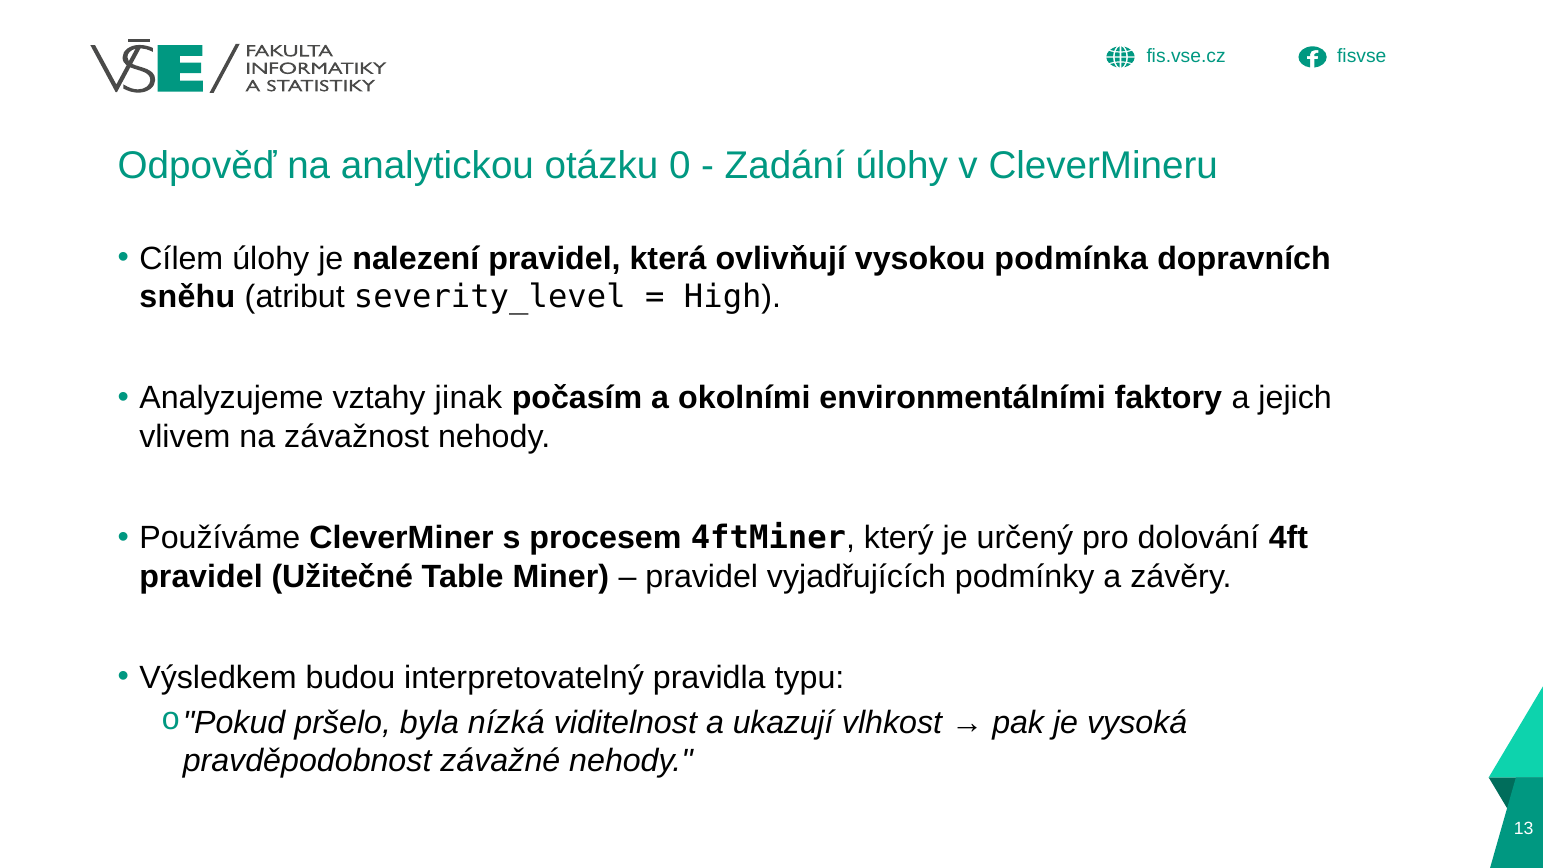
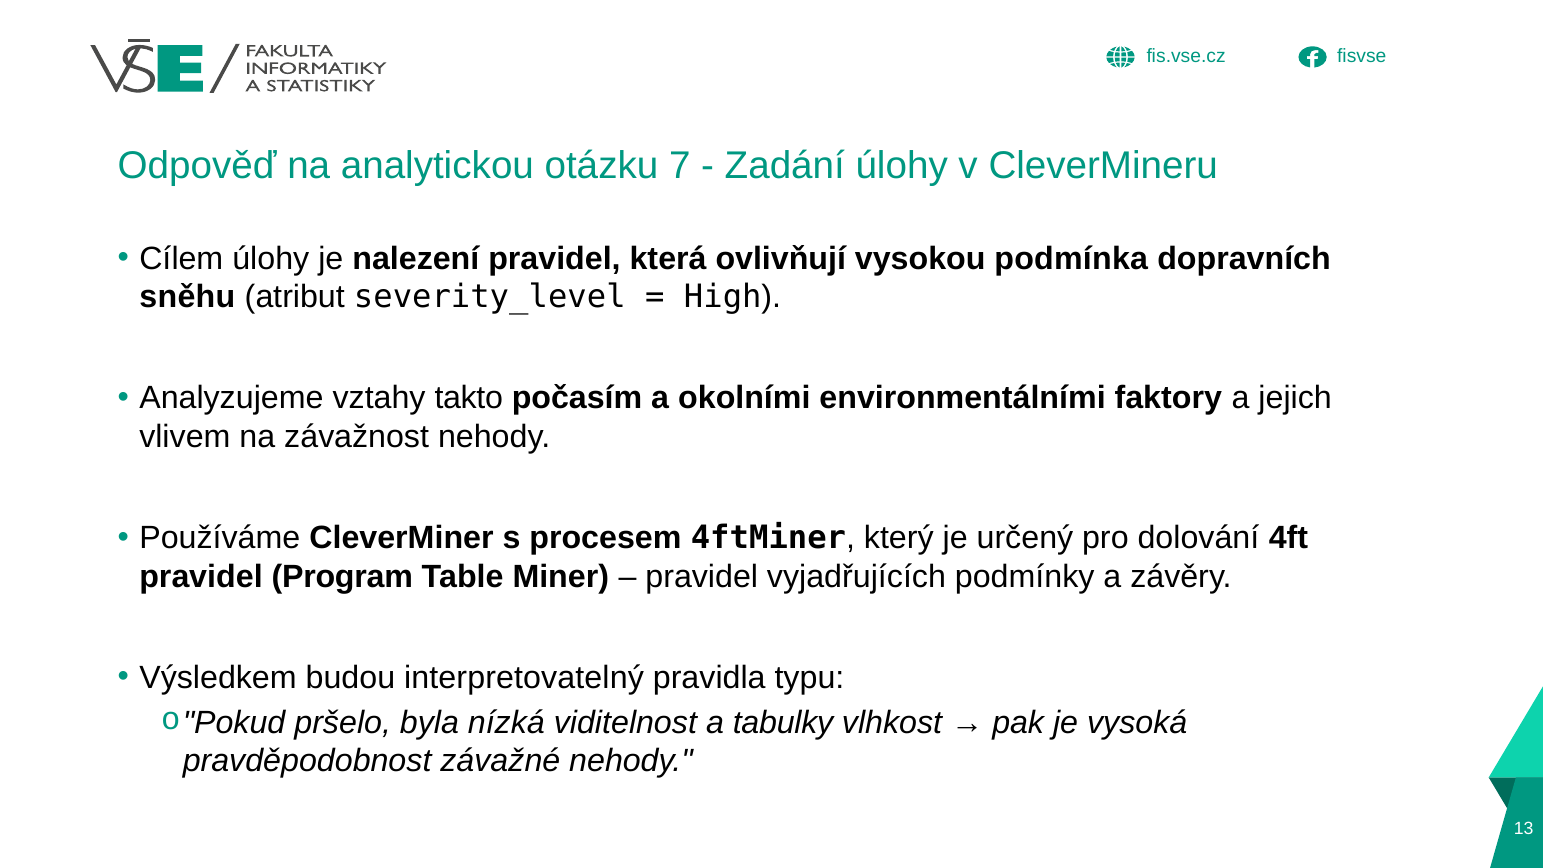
0: 0 -> 7 (680, 166)
jinak: jinak -> takto (469, 399)
Užitečné: Užitečné -> Program (342, 577)
ukazují: ukazují -> tabulky (783, 723)
